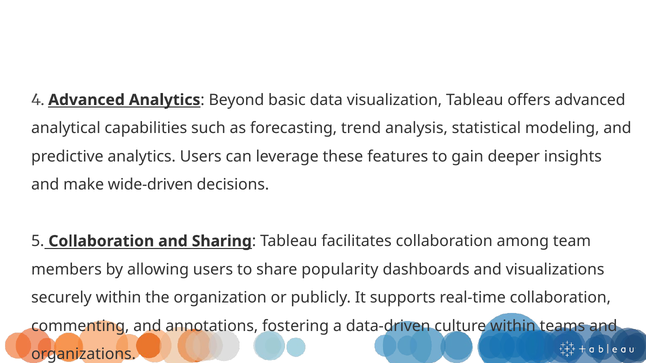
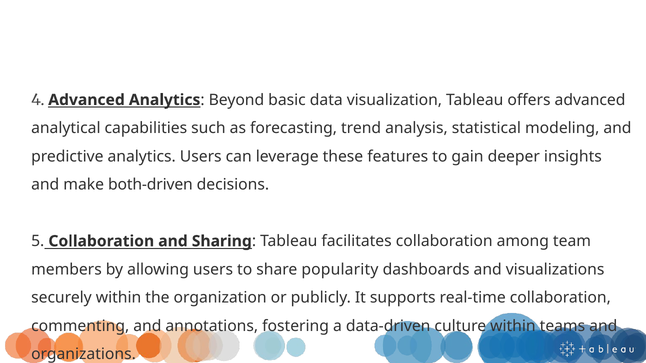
wide-driven: wide-driven -> both-driven (150, 185)
